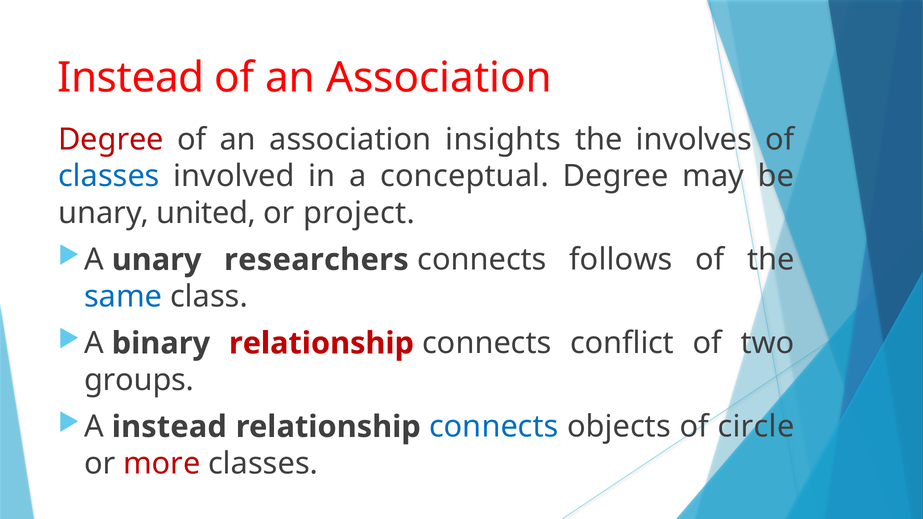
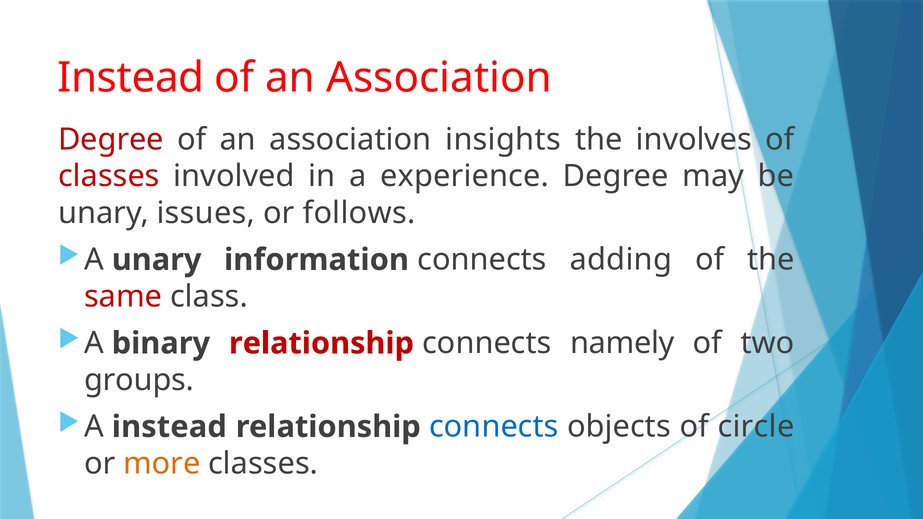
classes colour: blue -> red (109, 176)
conceptual: conceptual -> experience (465, 176)
united: united -> issues (206, 213)
project: project -> follows (359, 213)
researchers: researchers -> information (317, 260)
follows: follows -> adding (621, 260)
same colour: blue -> red (123, 297)
conflict: conflict -> namely (622, 343)
more colour: red -> orange (162, 464)
